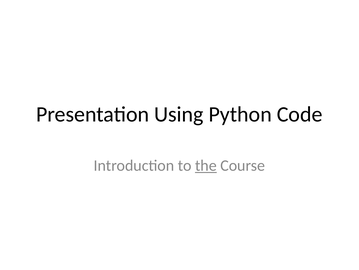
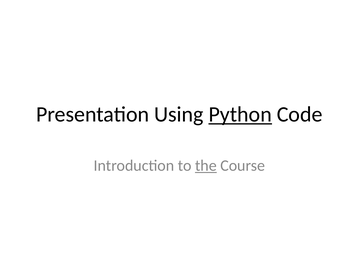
Python underline: none -> present (240, 114)
